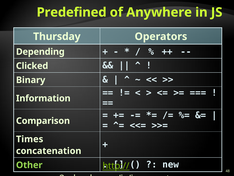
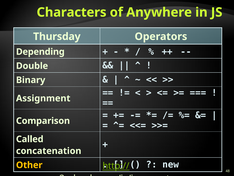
Predefined: Predefined -> Characters (72, 12)
Clicked: Clicked -> Double (32, 66)
Information: Information -> Assignment (43, 98)
Times: Times -> Called (30, 139)
Other colour: light green -> yellow (29, 165)
